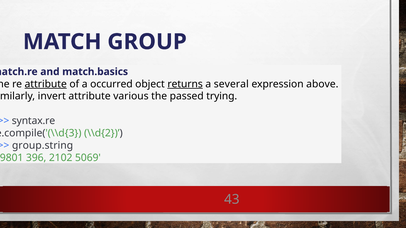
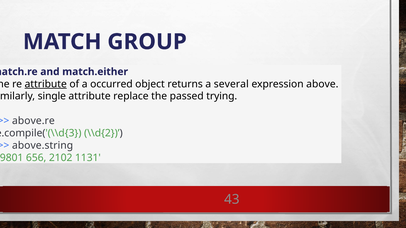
match.basics: match.basics -> match.either (95, 72)
returns underline: present -> none (185, 84)
invert: invert -> single (52, 96)
various: various -> replace (131, 96)
syntax.re: syntax.re -> above.re (33, 121)
group.string: group.string -> above.string (43, 146)
396: 396 -> 656 (36, 158)
5069: 5069 -> 1131 (88, 158)
